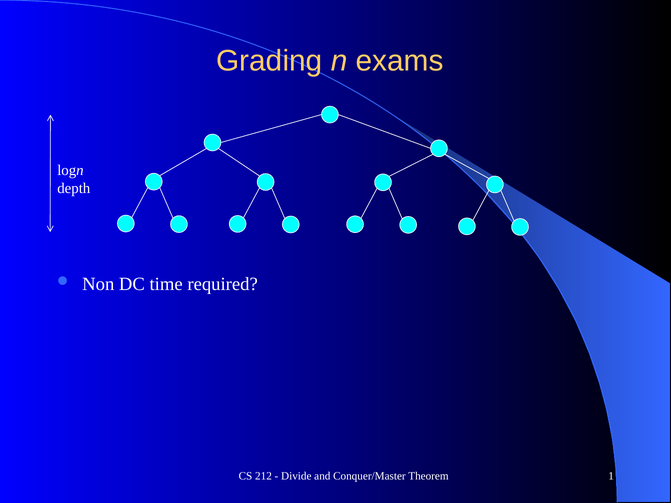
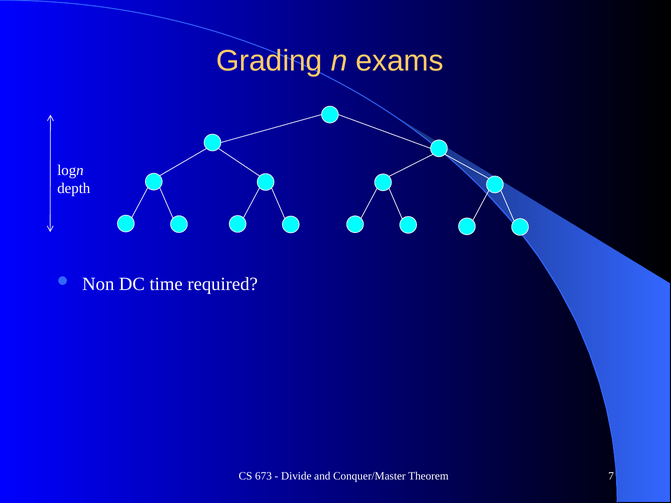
212: 212 -> 673 (263, 476)
1: 1 -> 7 (611, 476)
